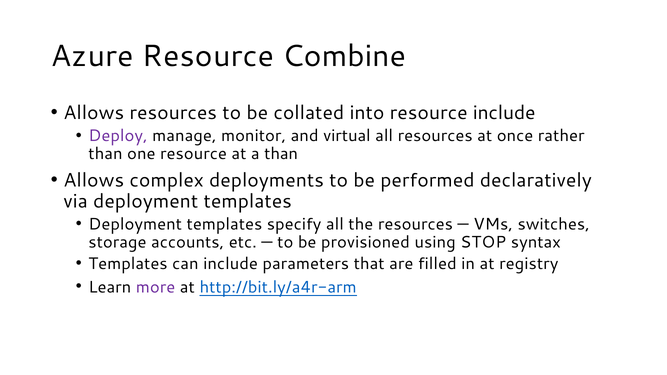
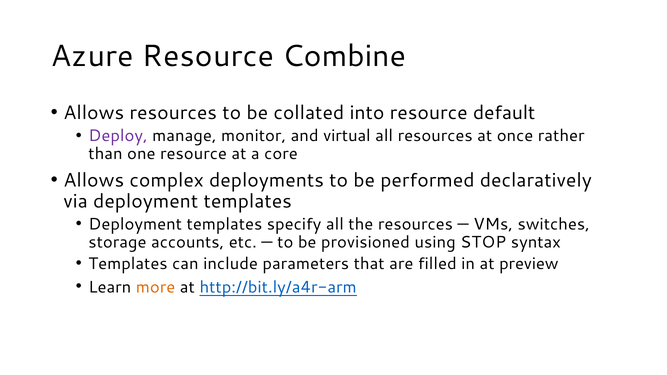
resource include: include -> default (504, 113)
a than: than -> core (281, 154)
registry: registry -> preview (529, 264)
more colour: purple -> orange (156, 287)
